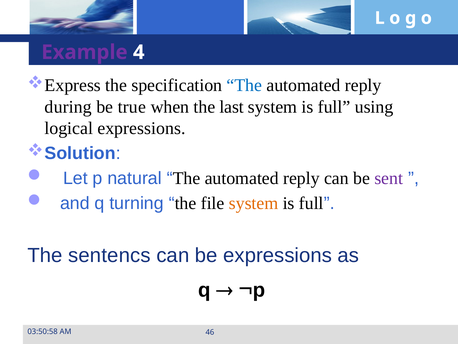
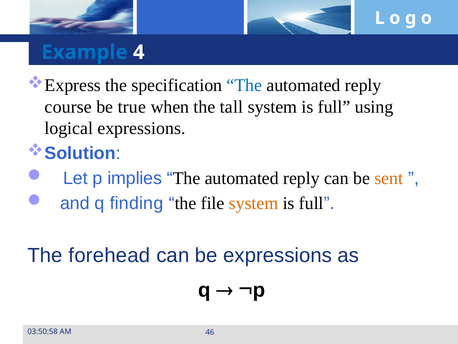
Example colour: purple -> blue (84, 52)
during: during -> course (68, 107)
last: last -> tall (231, 107)
natural: natural -> implies (135, 178)
sent colour: purple -> orange (389, 178)
turning: turning -> finding (136, 203)
sentencs: sentencs -> forehead (109, 255)
